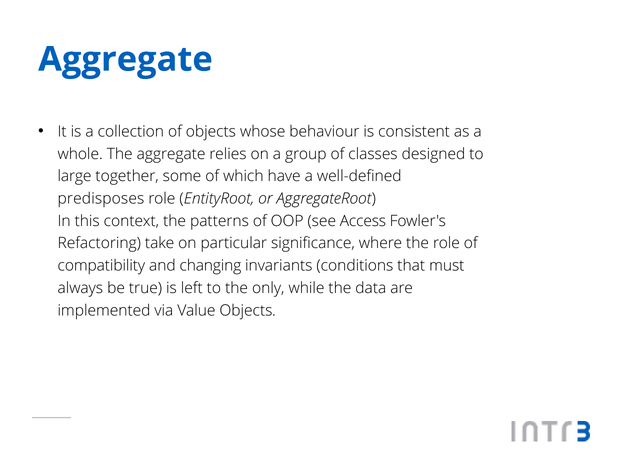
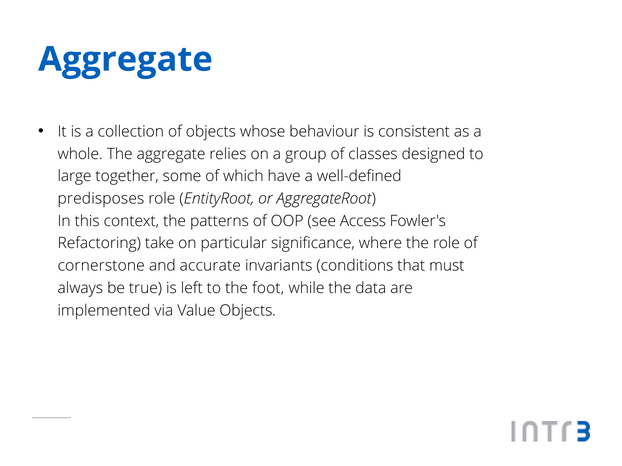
compatibility: compatibility -> cornerstone (101, 266)
changing: changing -> accurate (210, 266)
only: only -> foot (268, 288)
